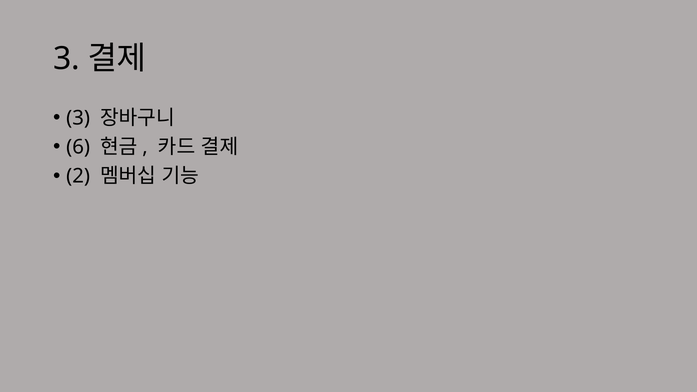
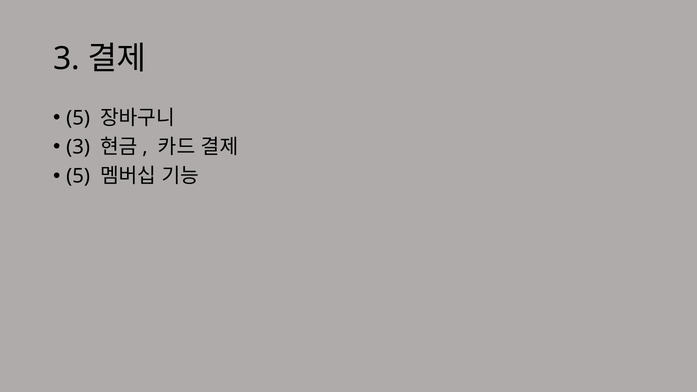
3: 3 -> 5 (78, 118)
6: 6 -> 3 (78, 147)
2: 2 -> 5 (78, 176)
